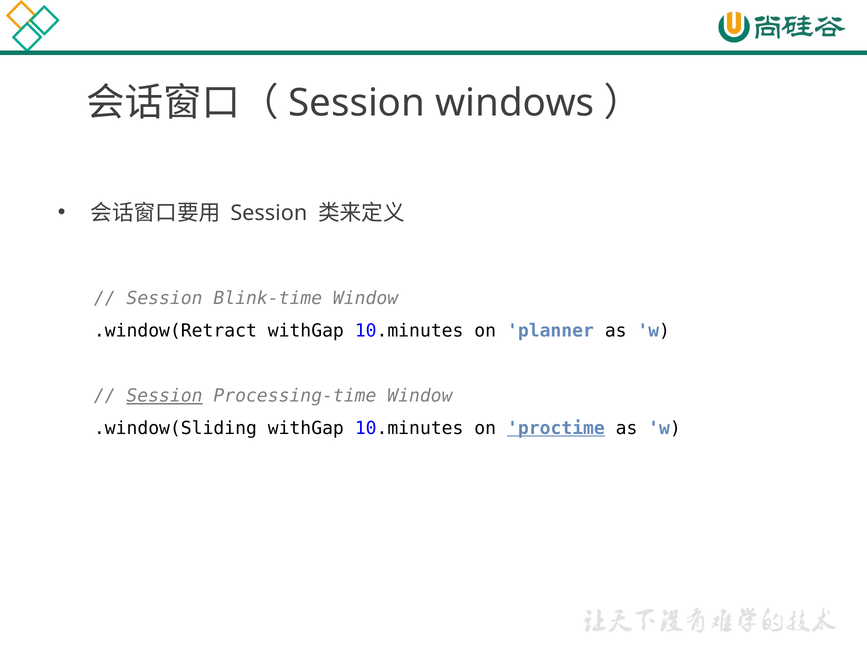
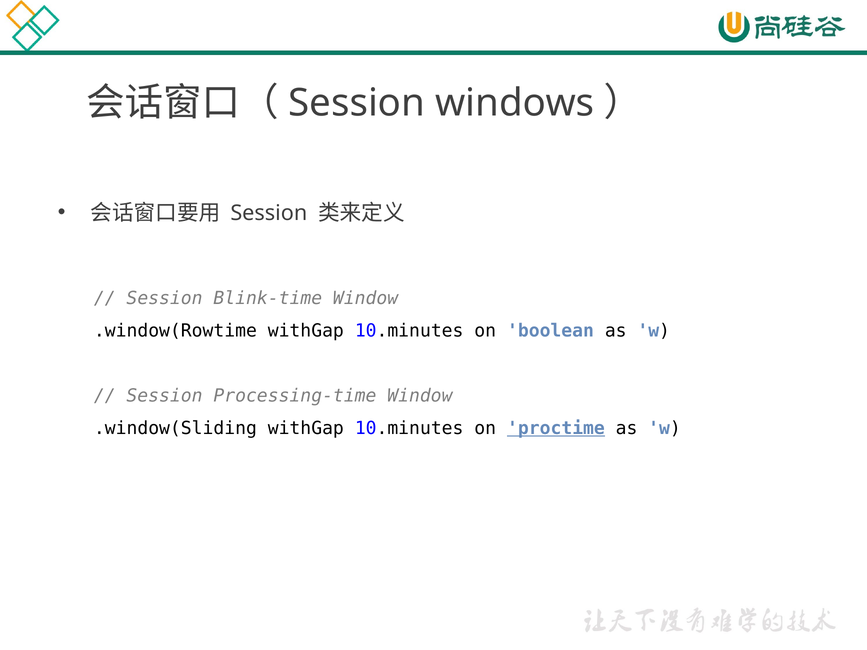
.window(Retract: .window(Retract -> .window(Rowtime (175, 331)
planner: planner -> boolean (550, 331)
Session underline: present -> none (165, 396)
